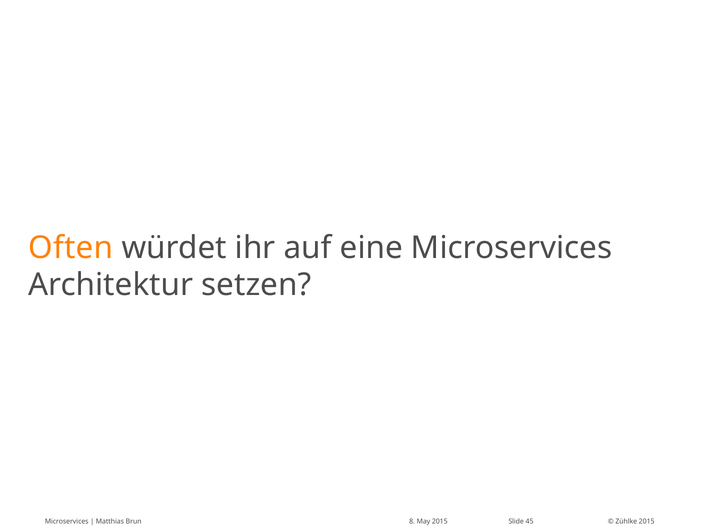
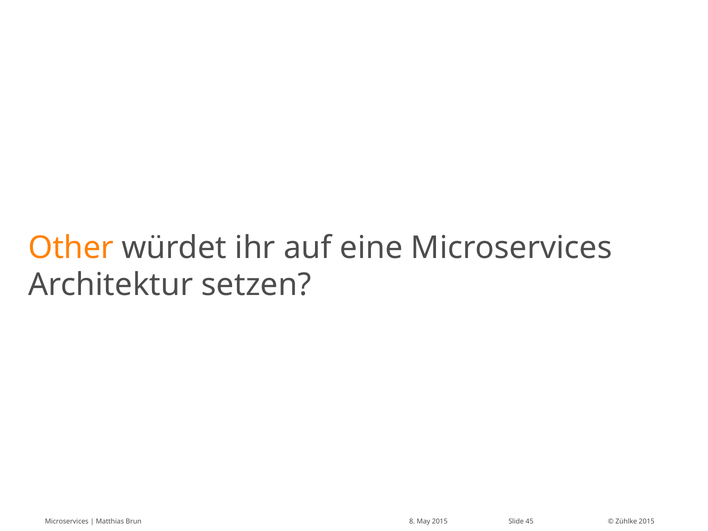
Often: Often -> Other (71, 248)
